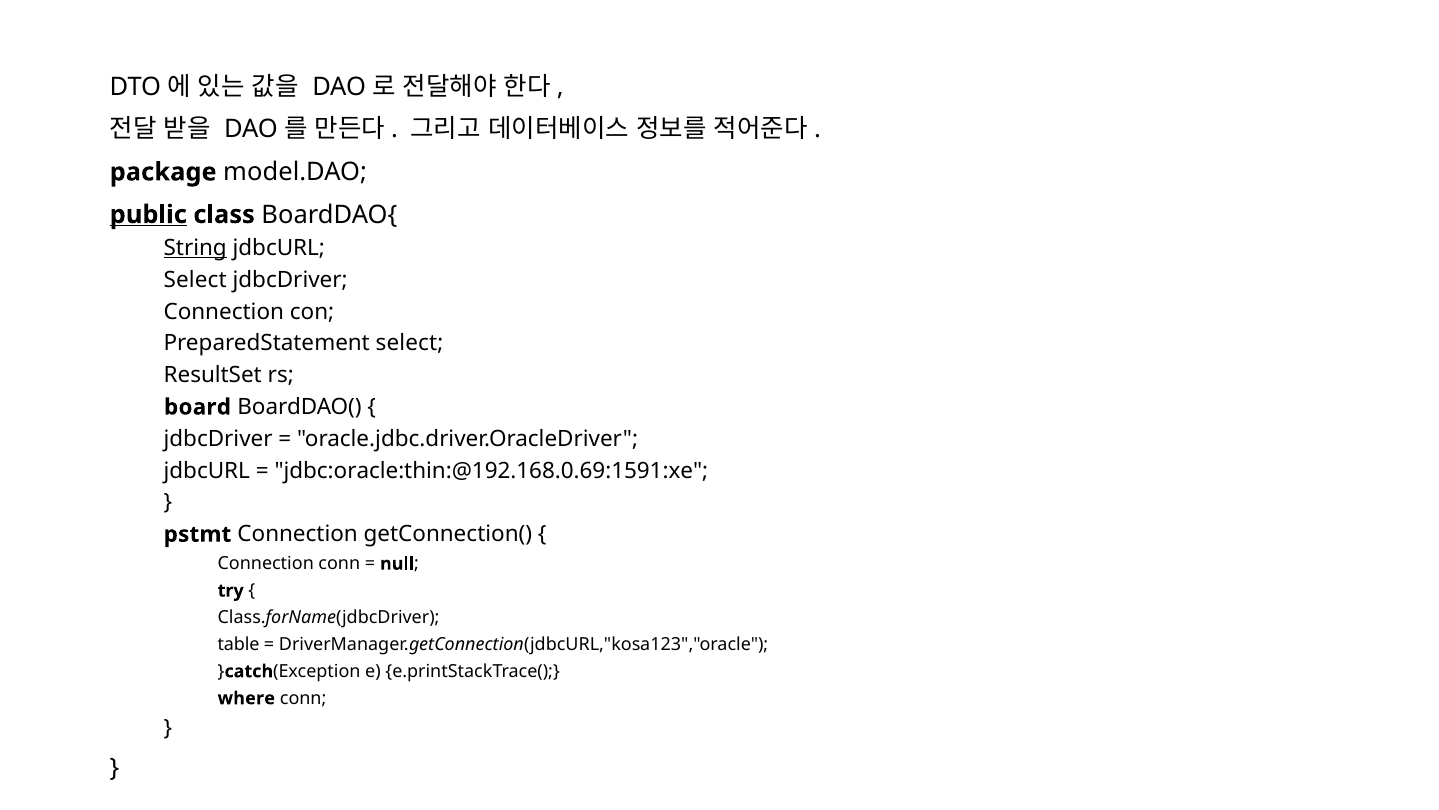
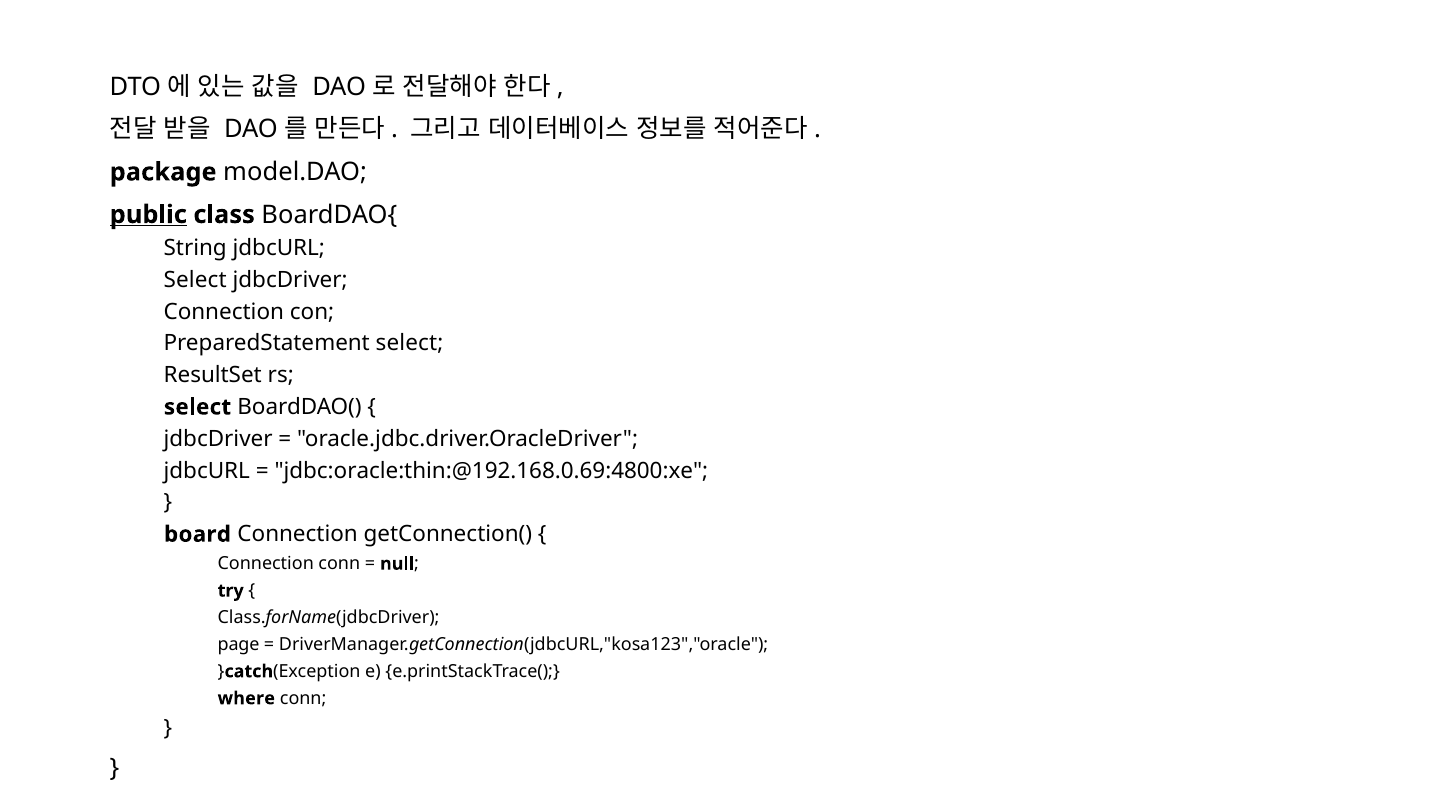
String underline: present -> none (195, 248)
board: board -> select (197, 407)
jdbc:oracle:thin:@192.168.0.69:1591:xe: jdbc:oracle:thin:@192.168.0.69:1591:xe -> jdbc:oracle:thin:@192.168.0.69:4800:xe (491, 470)
pstmt: pstmt -> board (197, 534)
table: table -> page (239, 644)
